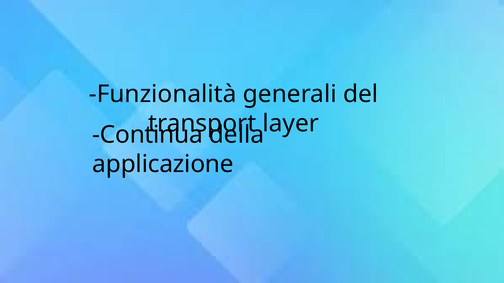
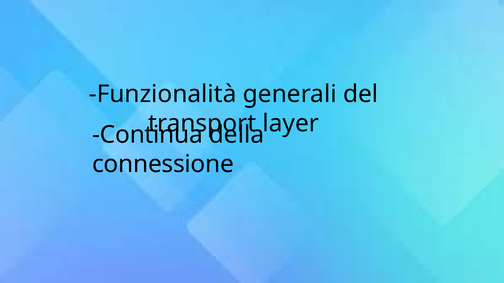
applicazione: applicazione -> connessione (163, 164)
